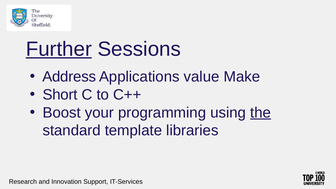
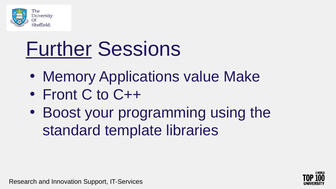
Address: Address -> Memory (69, 77)
Short: Short -> Front (60, 95)
the underline: present -> none (261, 113)
